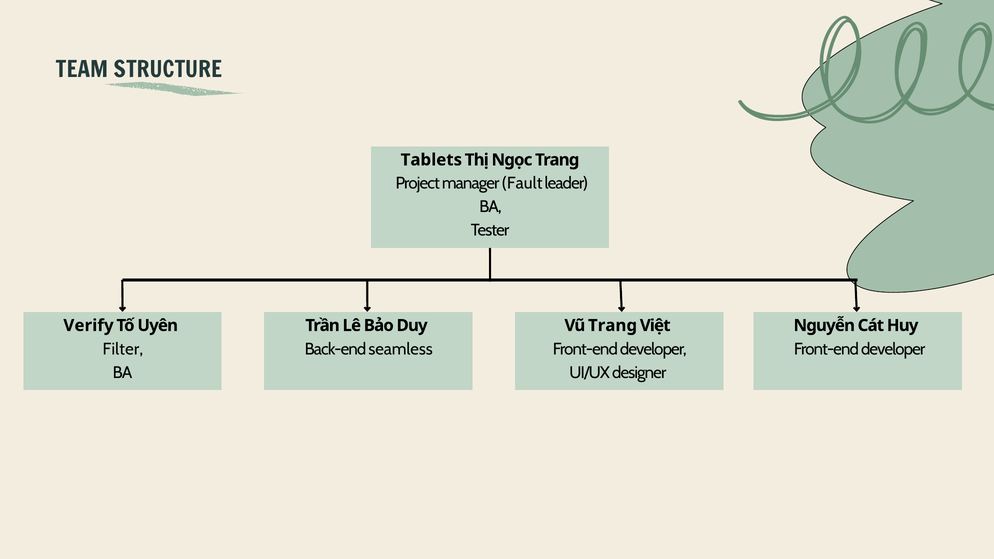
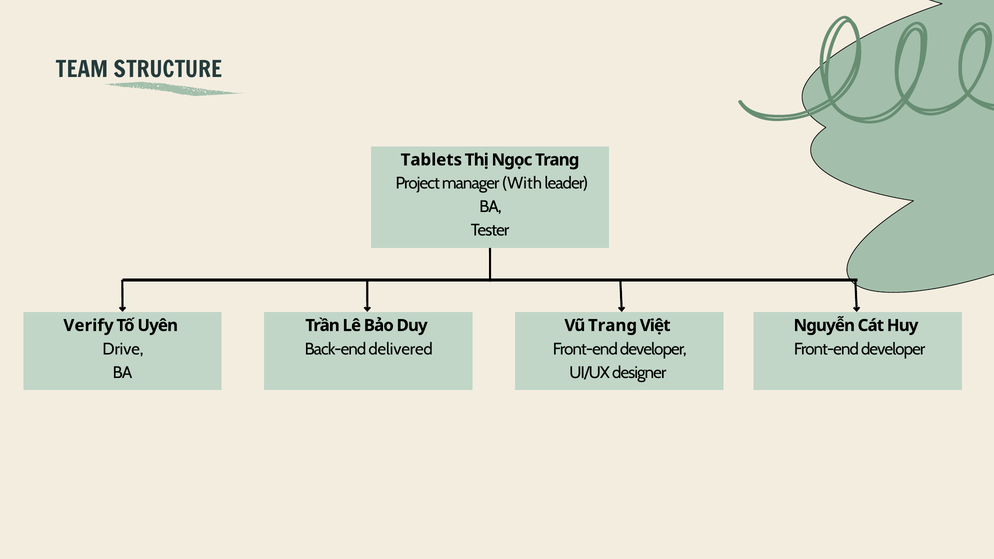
Fault: Fault -> With (522, 183)
Filter: Filter -> Drive (123, 349)
seamless: seamless -> delivered (401, 349)
